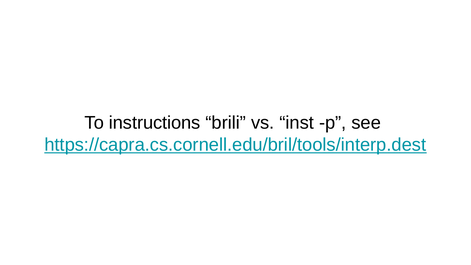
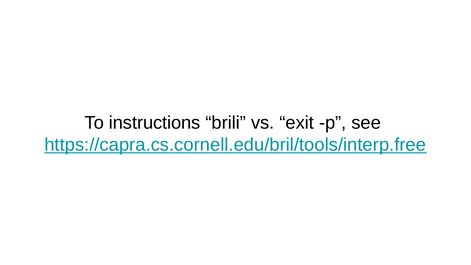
inst: inst -> exit (297, 123)
https://capra.cs.cornell.edu/bril/tools/interp.dest: https://capra.cs.cornell.edu/bril/tools/interp.dest -> https://capra.cs.cornell.edu/bril/tools/interp.free (235, 145)
